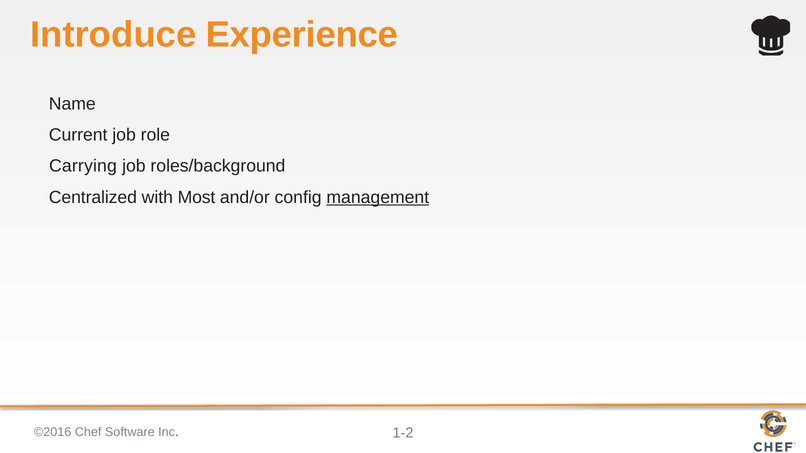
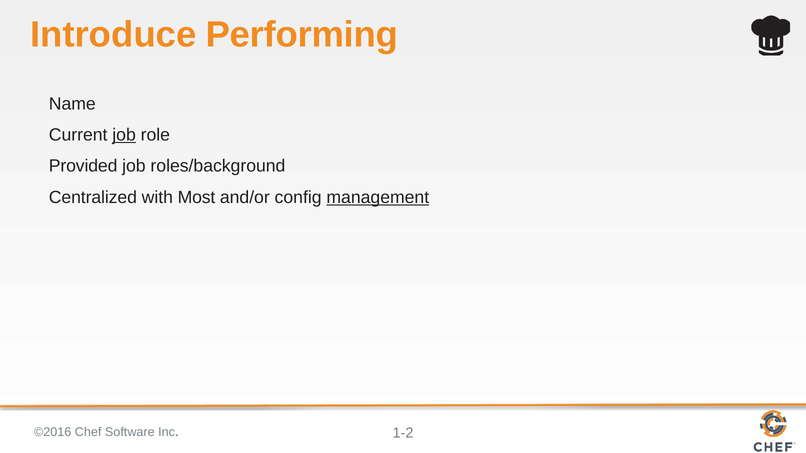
Experience: Experience -> Performing (302, 35)
job underline: none -> present (124, 135)
Carrying: Carrying -> Provided (83, 166)
